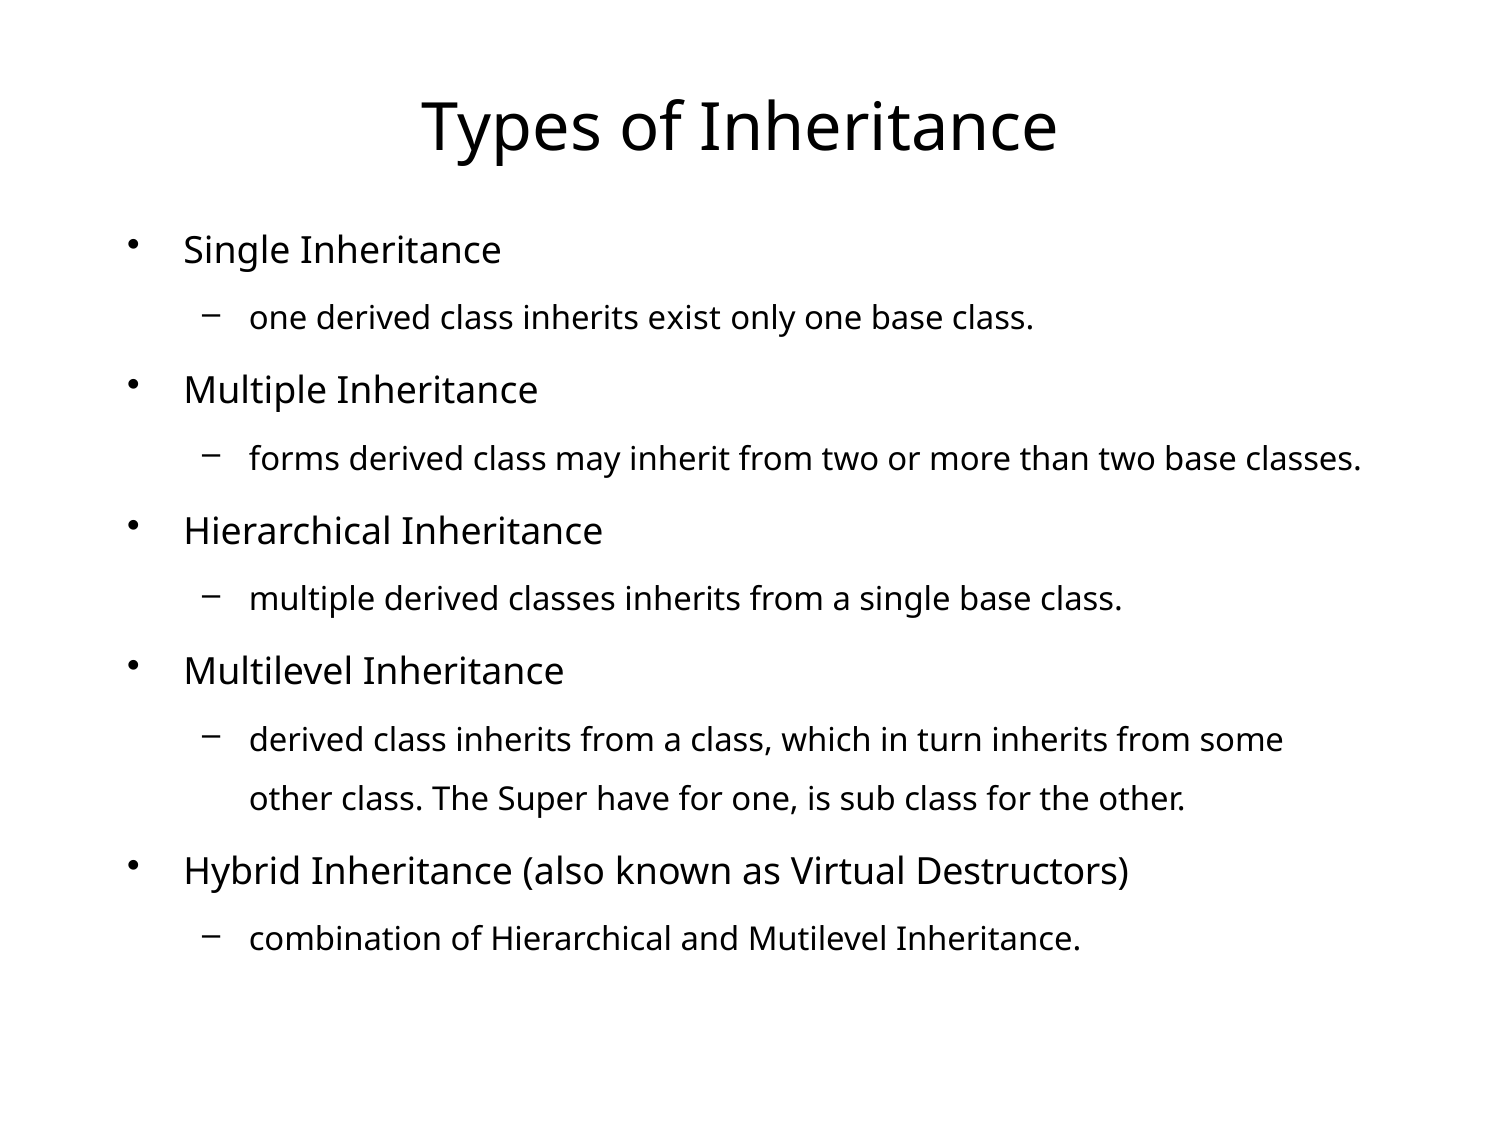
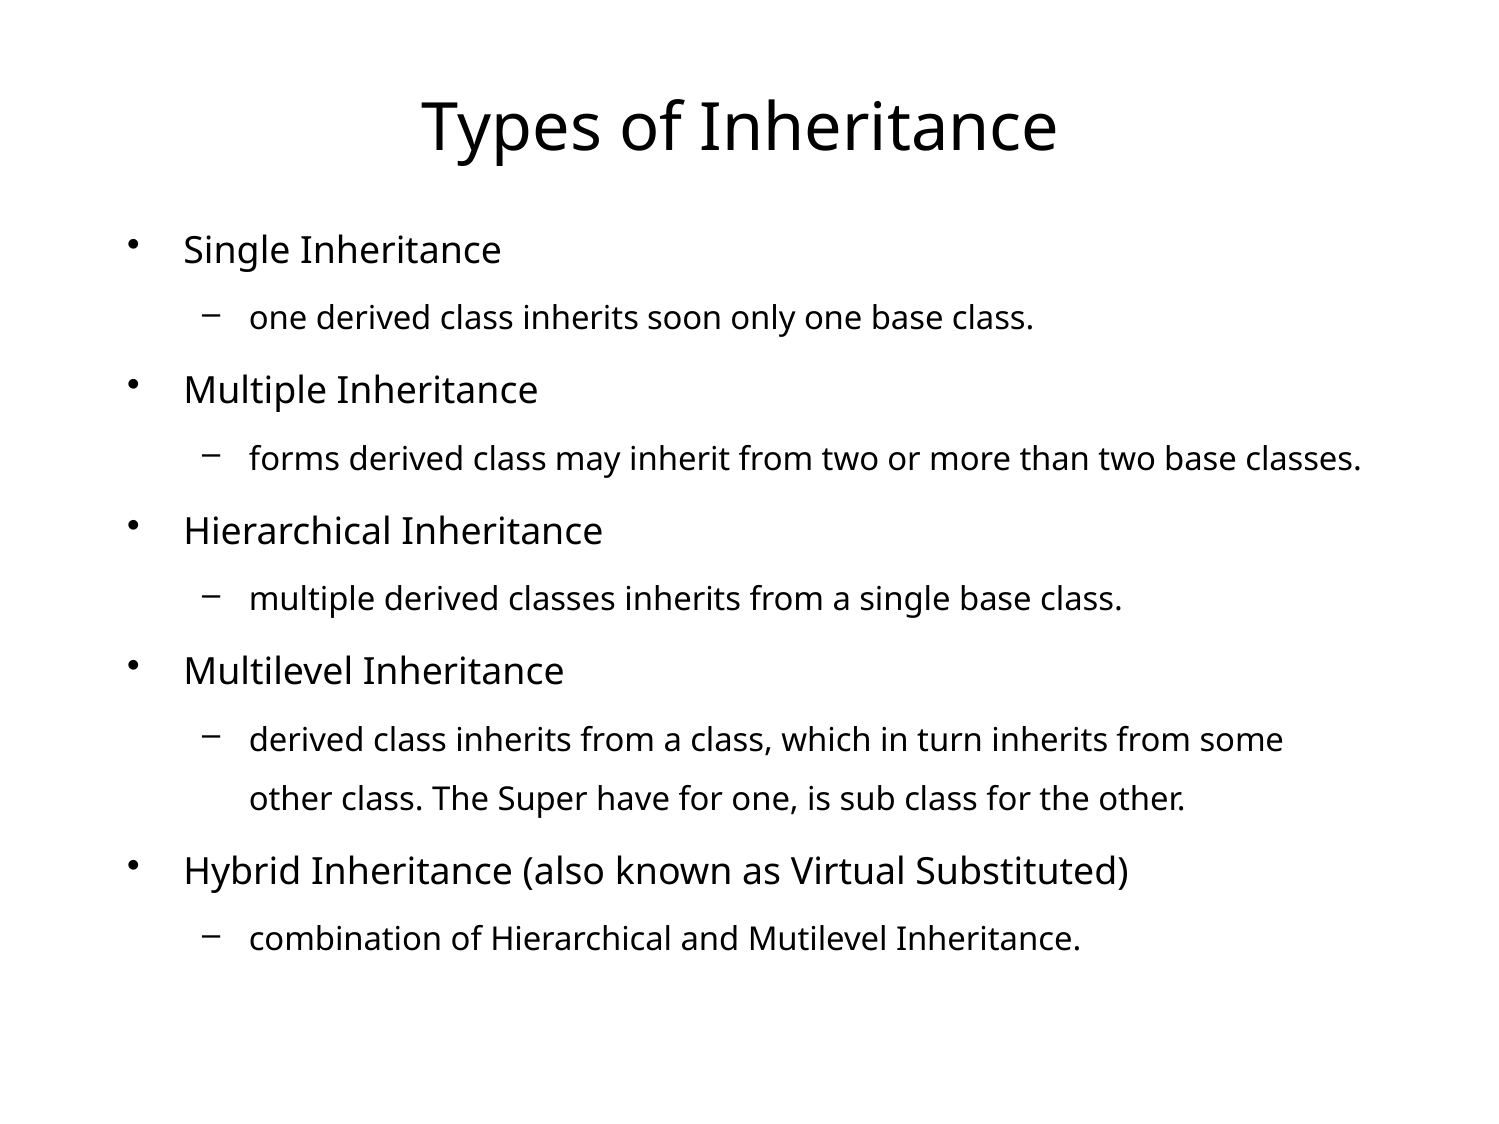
exist: exist -> soon (685, 319)
Destructors: Destructors -> Substituted (1022, 872)
